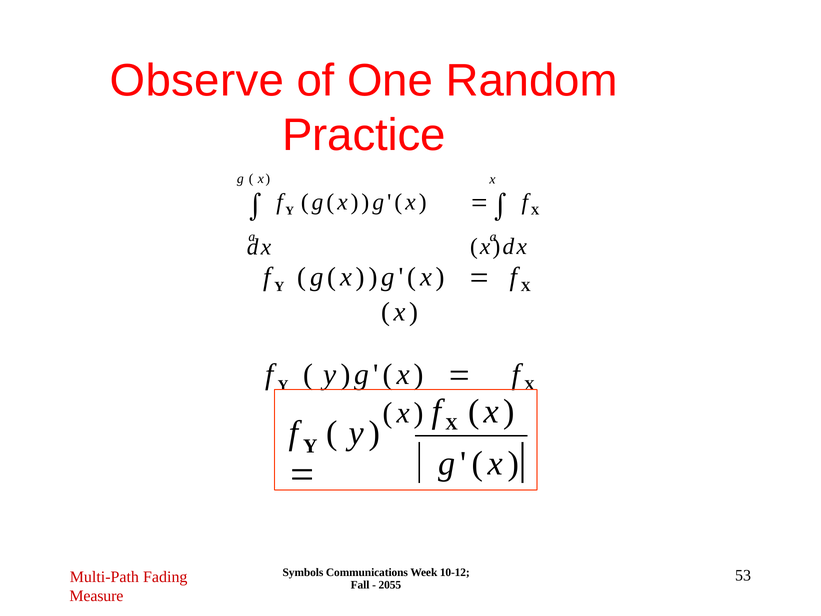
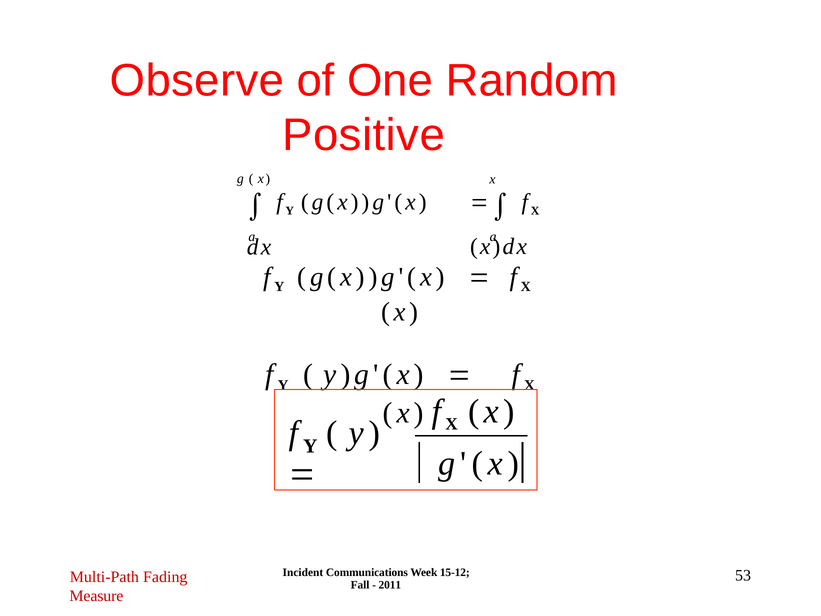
Practice: Practice -> Positive (364, 135)
Symbols: Symbols -> Incident (303, 572)
10-12: 10-12 -> 15-12 (455, 572)
2055: 2055 -> 2011 (390, 585)
